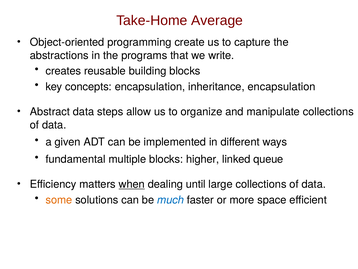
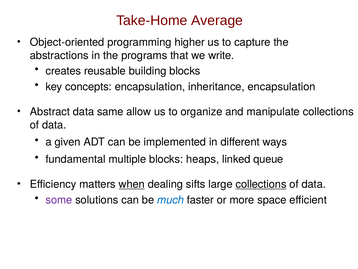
create: create -> higher (190, 42)
steps: steps -> same (110, 112)
higher: higher -> heaps (203, 159)
until: until -> sifts (196, 184)
collections underline: none -> present (261, 184)
some colour: orange -> purple (59, 200)
